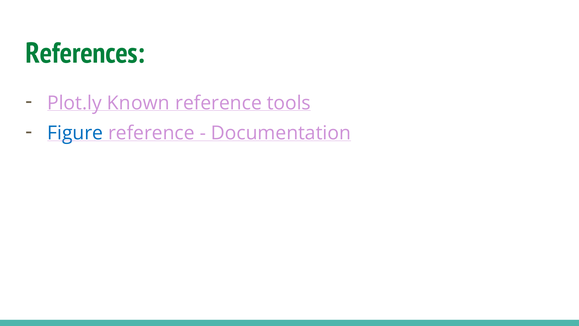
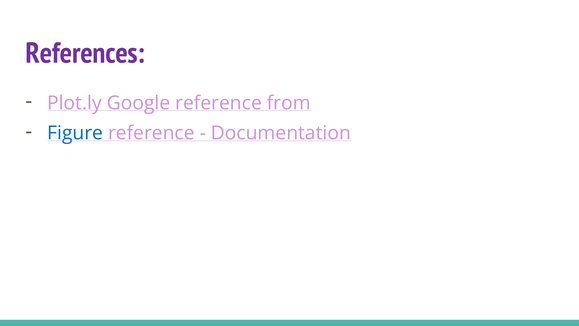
References colour: green -> purple (85, 53)
Known: Known -> Google (138, 103)
tools: tools -> from (289, 103)
